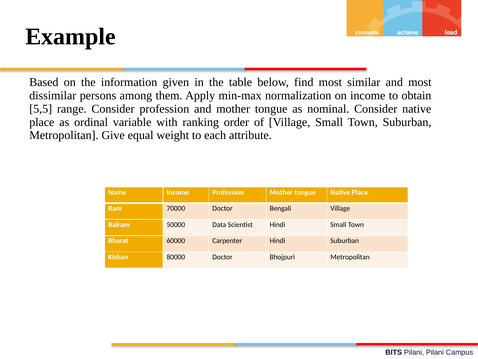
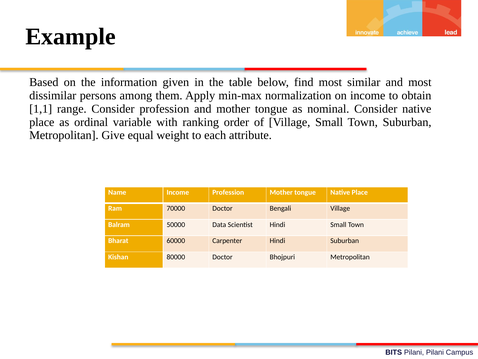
5,5: 5,5 -> 1,1 (41, 109)
